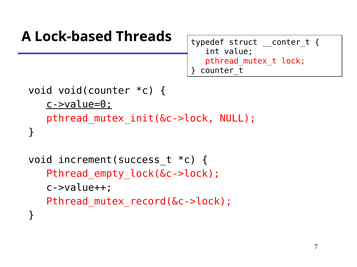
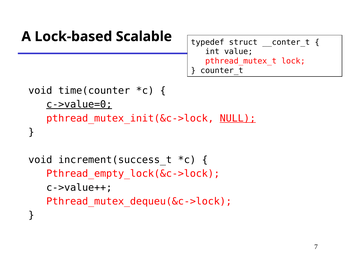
Threads: Threads -> Scalable (144, 37)
void(counter: void(counter -> time(counter (94, 91)
NULL underline: none -> present (238, 119)
Pthread_mutex_record(&c->lock: Pthread_mutex_record(&c->lock -> Pthread_mutex_dequeu(&c->lock (139, 202)
